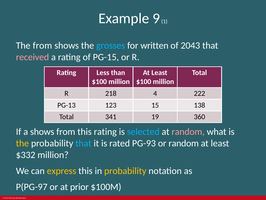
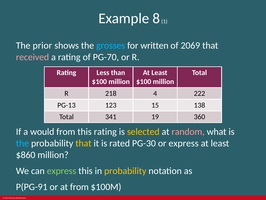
9: 9 -> 8 (156, 18)
The from: from -> prior (42, 45)
2043: 2043 -> 2069 (190, 45)
PG-15: PG-15 -> PG-70 (106, 57)
a shows: shows -> would (42, 131)
selected colour: light blue -> yellow (143, 131)
the colour: yellow -> light blue (22, 143)
that colour: light blue -> yellow (83, 143)
PG-93: PG-93 -> PG-30 (144, 143)
or random: random -> express (184, 143)
$332: $332 -> $860 (26, 154)
express colour: yellow -> light green (62, 170)
P(PG-97: P(PG-97 -> P(PG-91 (32, 186)
at prior: prior -> from (79, 186)
